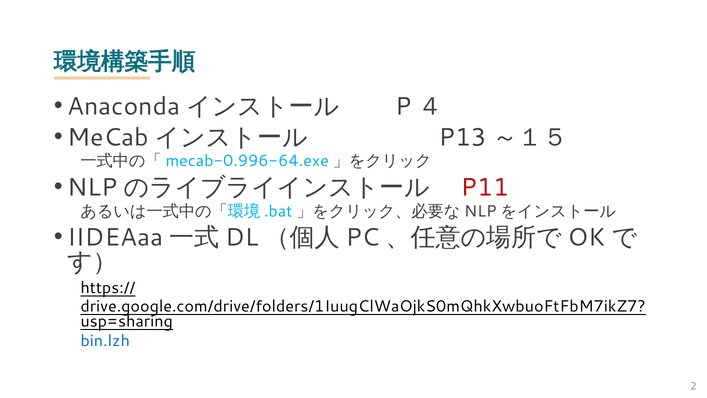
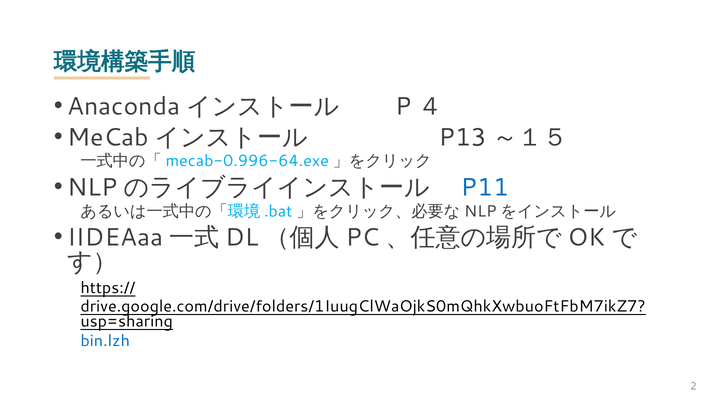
P11 colour: red -> blue (485, 187)
